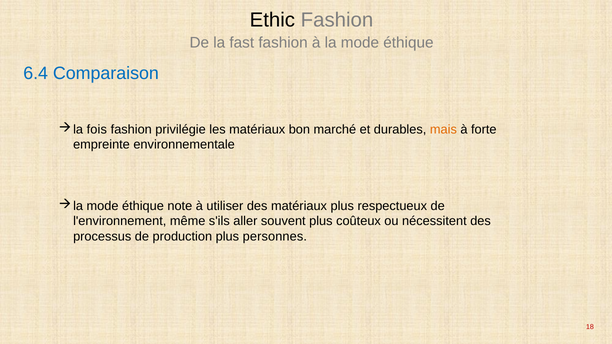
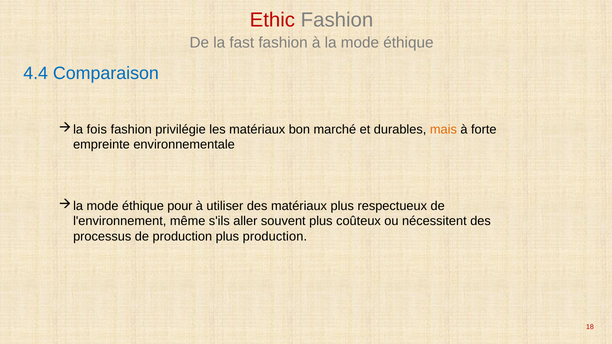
Ethic colour: black -> red (272, 20)
6.4: 6.4 -> 4.4 (36, 73)
note: note -> pour (180, 206)
plus personnes: personnes -> production (275, 237)
